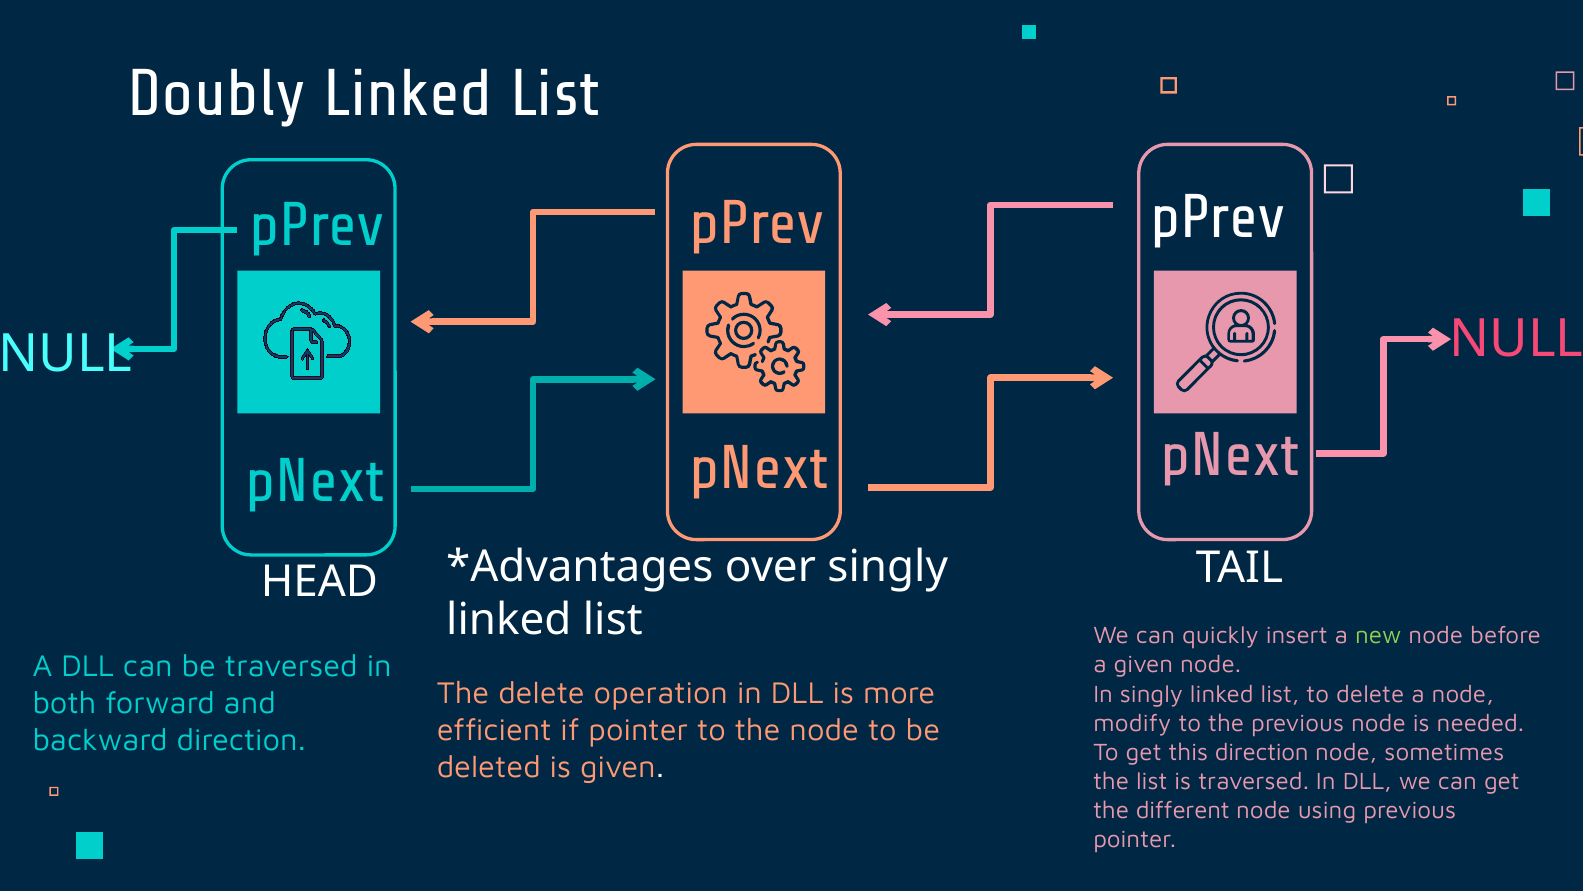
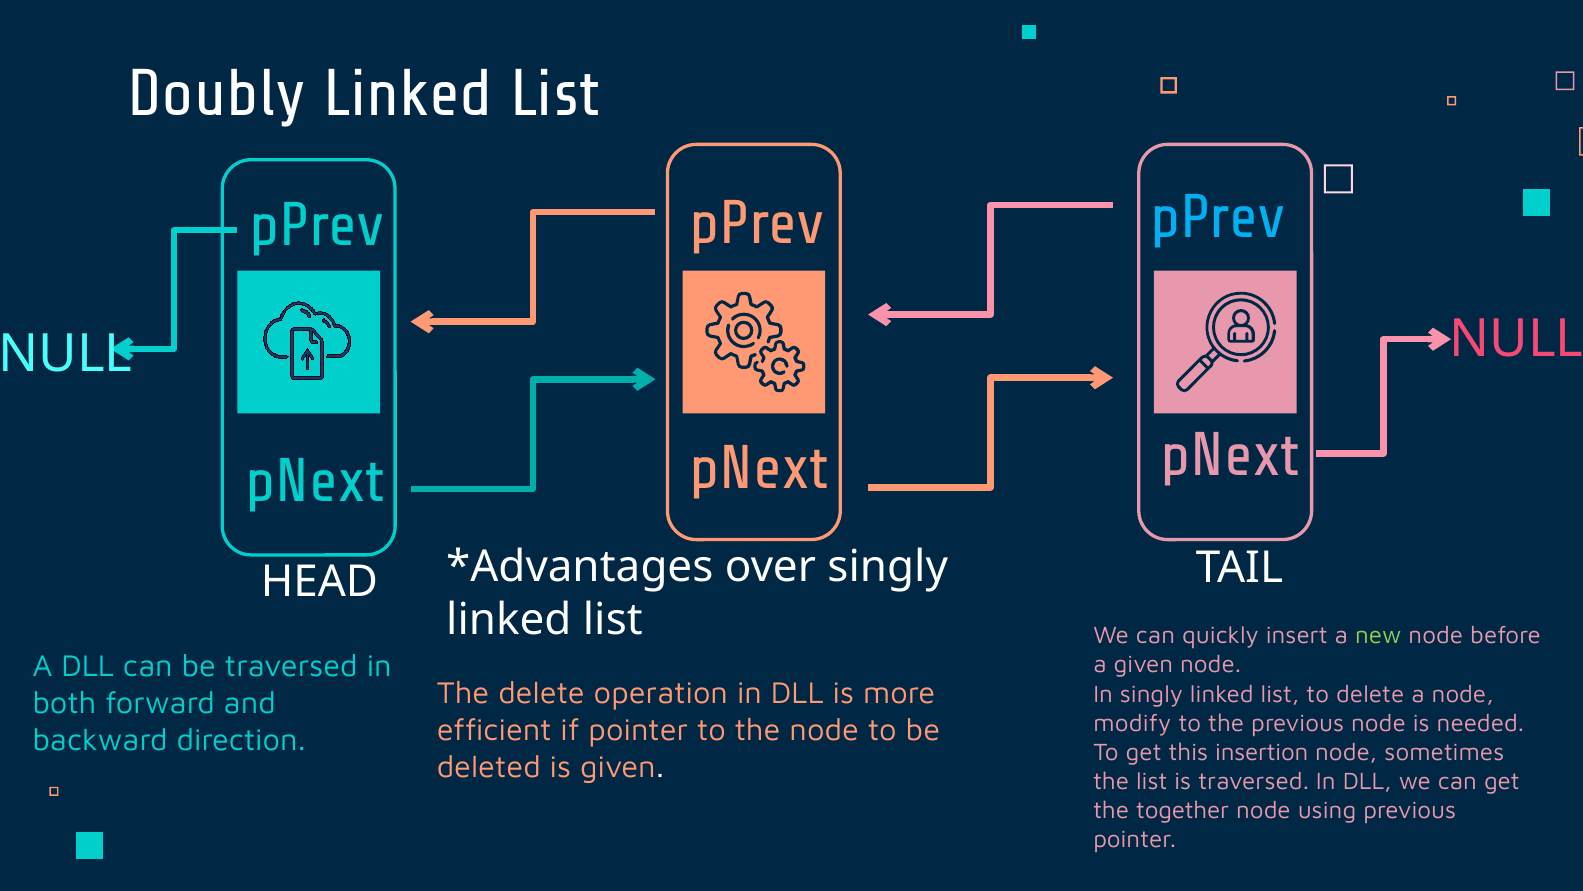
pPrev colour: white -> light blue (1218, 217)
this direction: direction -> insertion (1262, 752)
different: different -> together (1183, 810)
